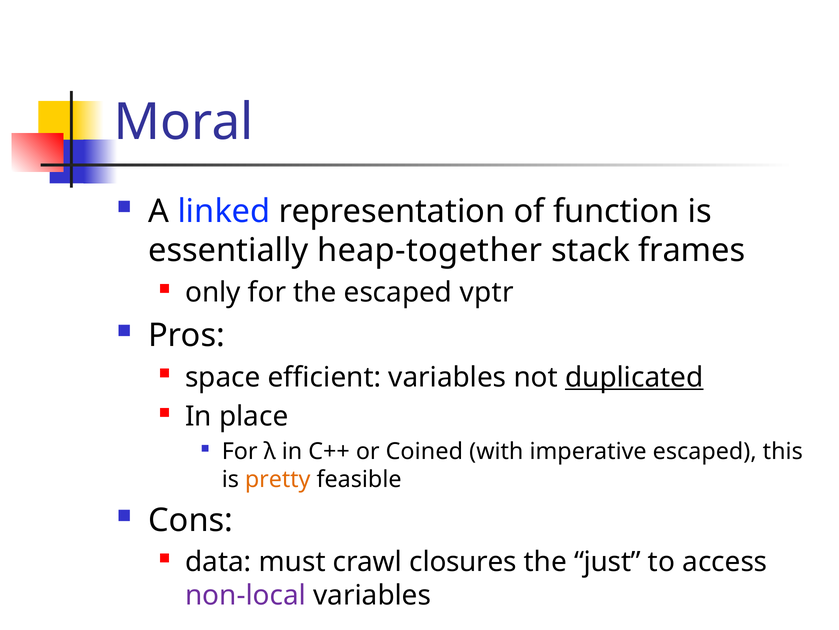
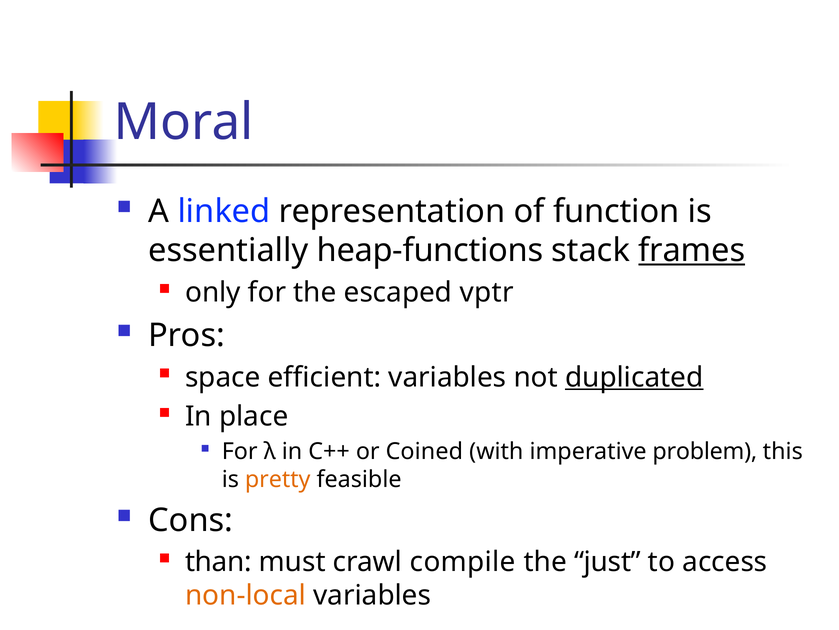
heap-together: heap-together -> heap-functions (430, 250)
frames underline: none -> present (692, 250)
imperative escaped: escaped -> problem (705, 451)
data: data -> than (218, 561)
closures: closures -> compile (463, 561)
non-local colour: purple -> orange (246, 595)
